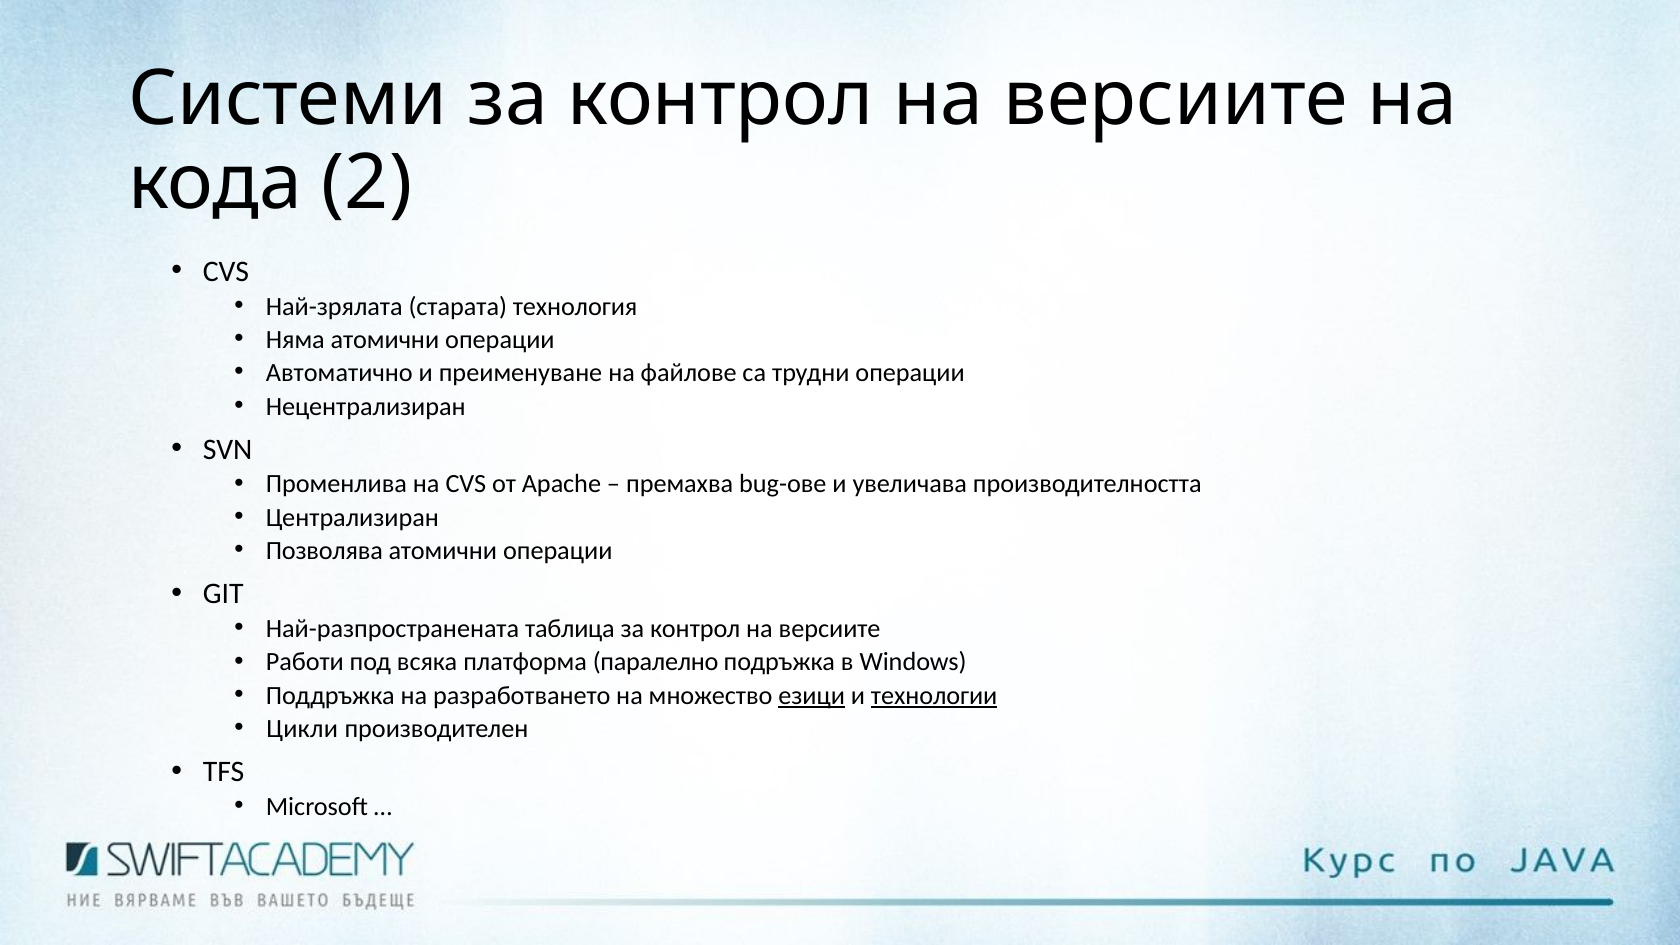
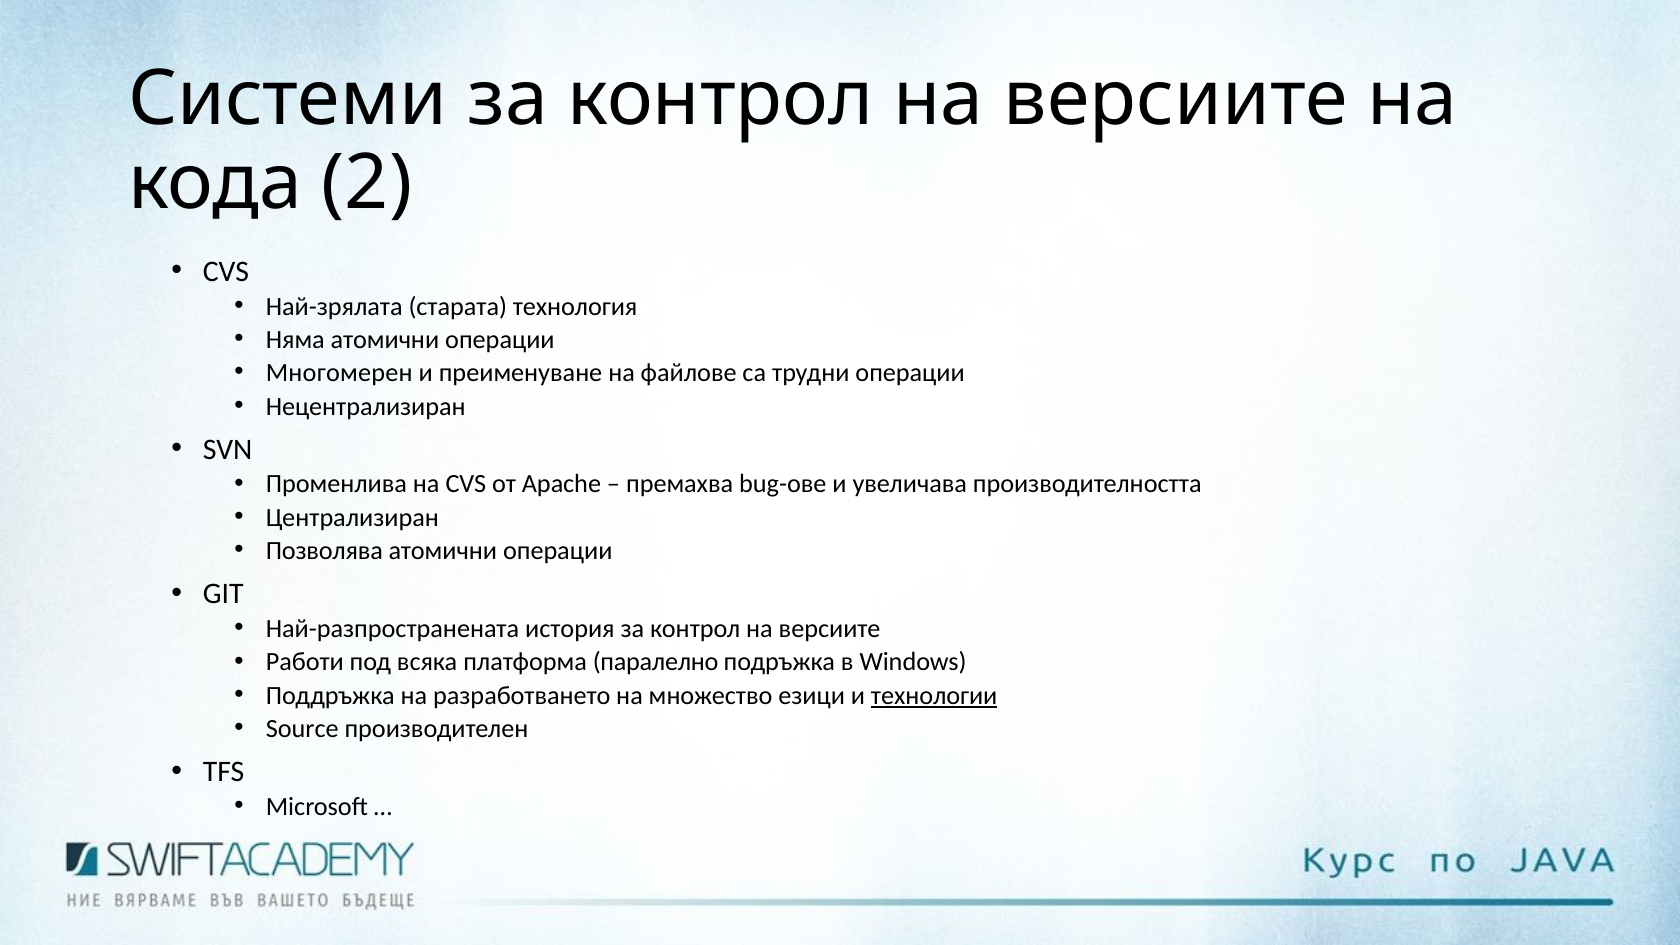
Автоматично: Автоматично -> Многомерен (339, 373)
таблица: таблица -> история (570, 629)
езици underline: present -> none (812, 696)
Цикли: Цикли -> Source (302, 729)
